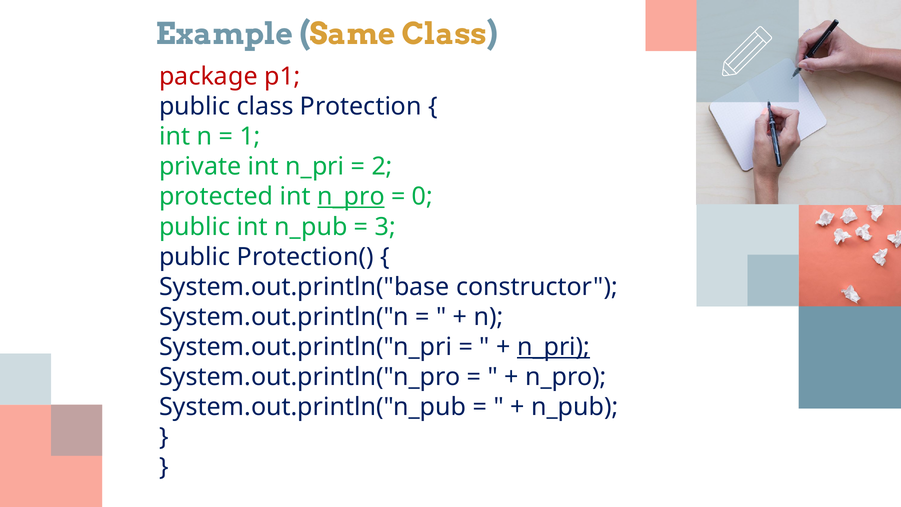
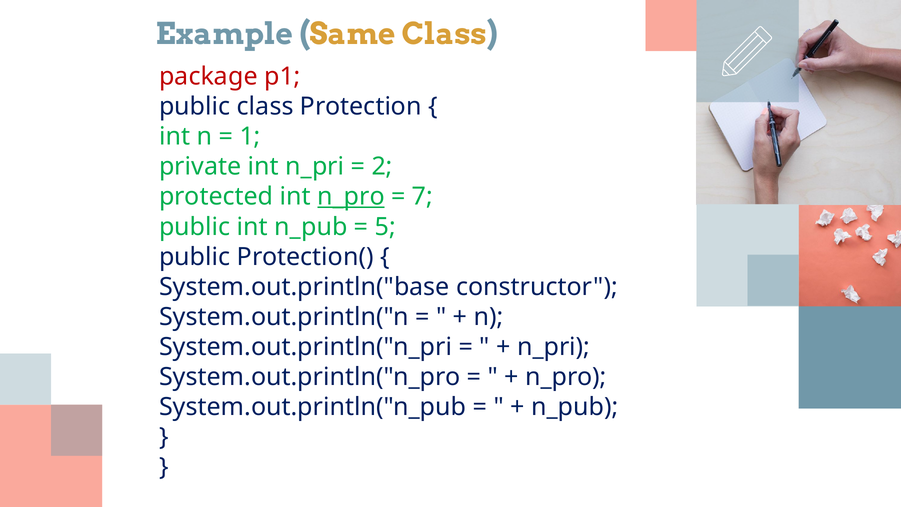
0: 0 -> 7 (422, 197)
3: 3 -> 5 (385, 227)
n_pri underline: present -> none (554, 347)
